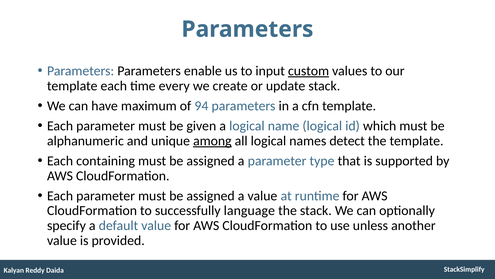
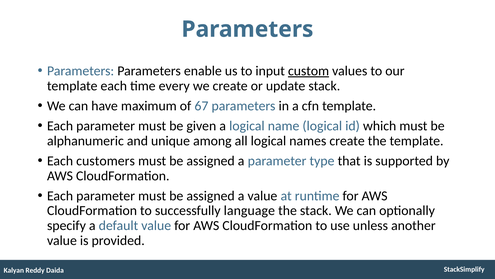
94: 94 -> 67 (201, 106)
among underline: present -> none (212, 141)
names detect: detect -> create (347, 141)
containing: containing -> customers (106, 161)
